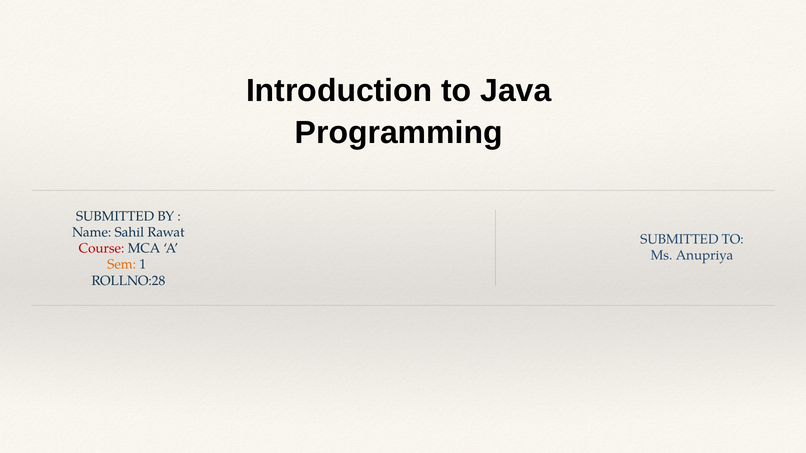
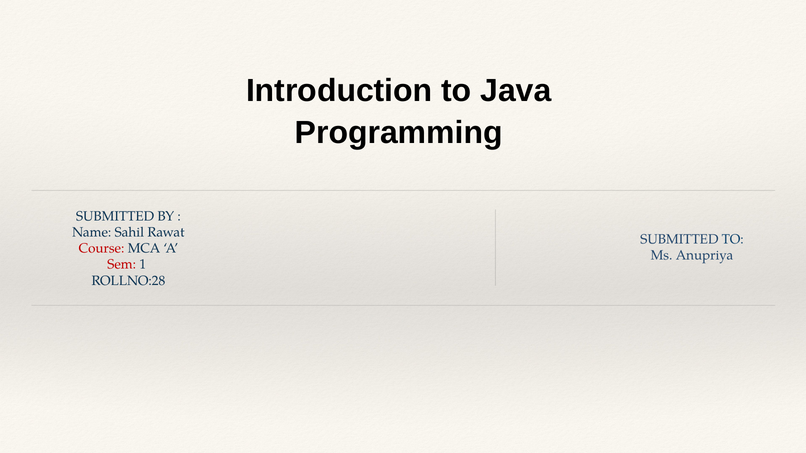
Sem colour: orange -> red (122, 265)
